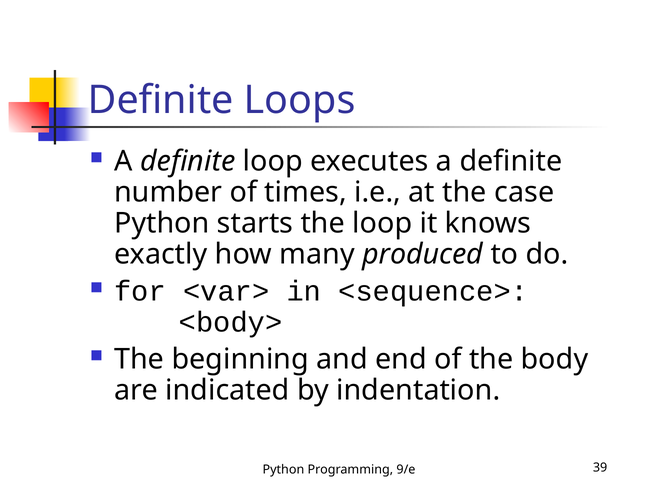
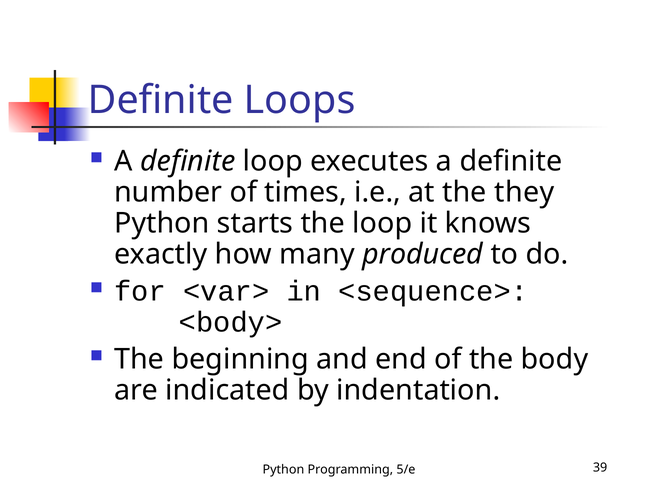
case: case -> they (524, 192)
9/e: 9/e -> 5/e (406, 469)
